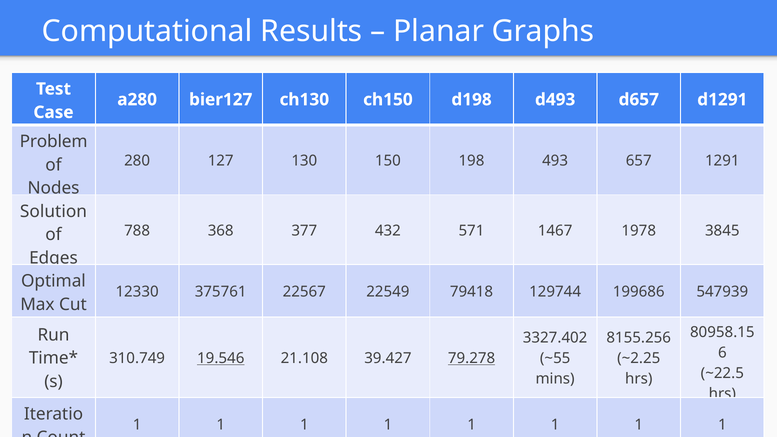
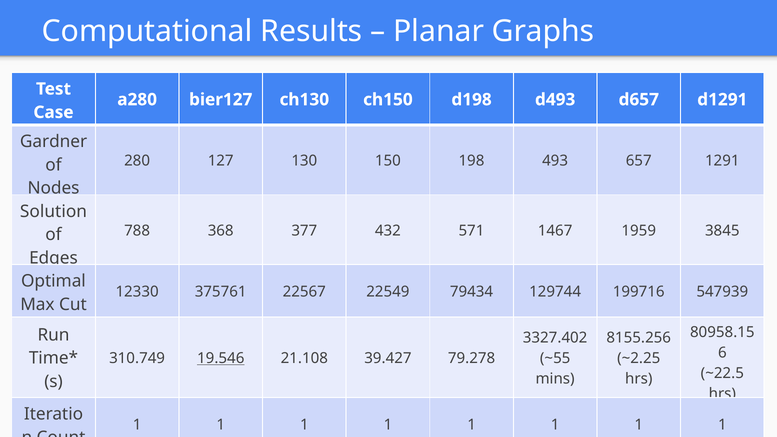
Problem: Problem -> Gardner (54, 141)
1978: 1978 -> 1959 (639, 231)
79418: 79418 -> 79434 (472, 292)
199686: 199686 -> 199716 (639, 292)
79.278 underline: present -> none (472, 358)
